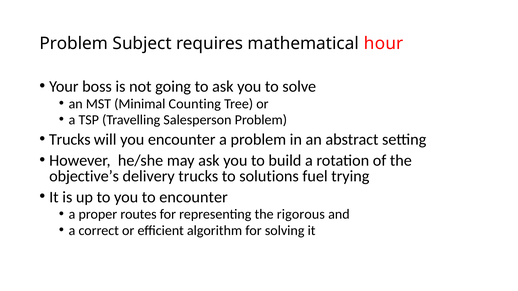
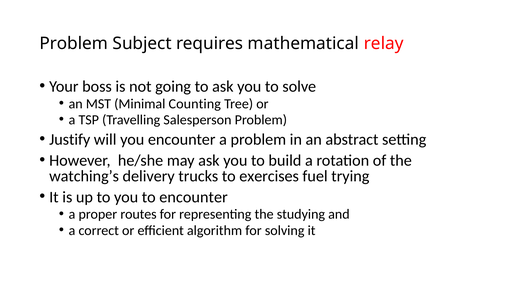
hour: hour -> relay (384, 44)
Trucks: Trucks -> Justify (70, 140)
objective’s: objective’s -> watching’s (84, 176)
solutions: solutions -> exercises (269, 176)
rigorous: rigorous -> studying (301, 215)
